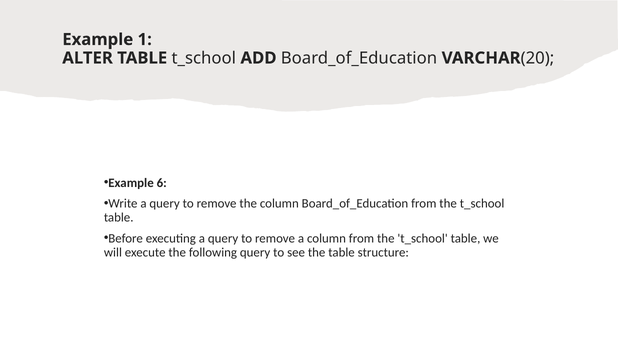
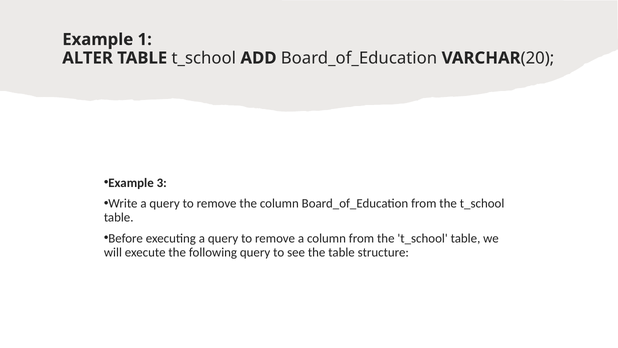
6: 6 -> 3 (162, 183)
